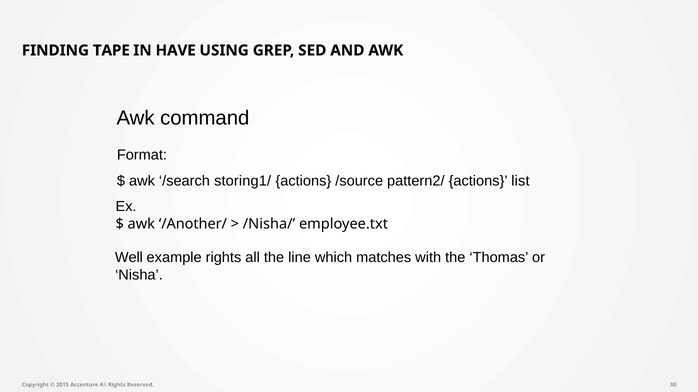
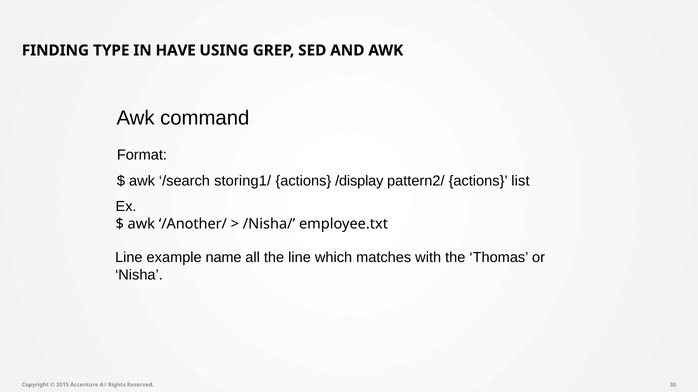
TAPE: TAPE -> TYPE (111, 50)
/source: /source -> /display (359, 181)
Well: Well -> Line (129, 258)
example rights: rights -> name (224, 258)
